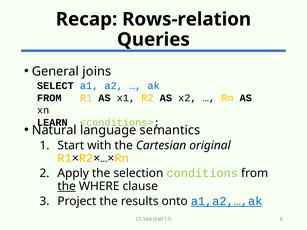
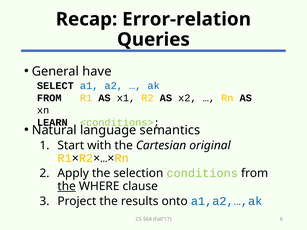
Rows-relation: Rows-relation -> Error-relation (187, 19)
joins: joins -> have (97, 71)
a1,a2,…,ak underline: present -> none (227, 201)
